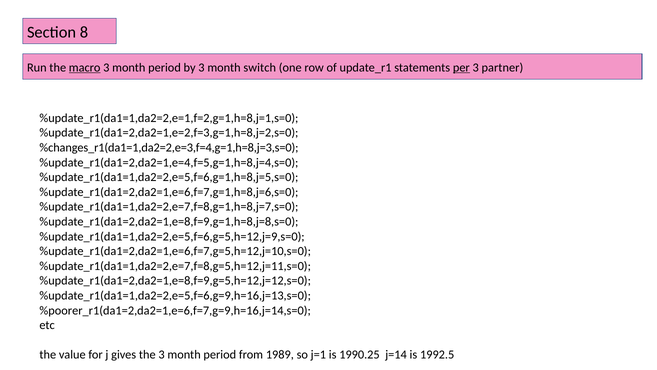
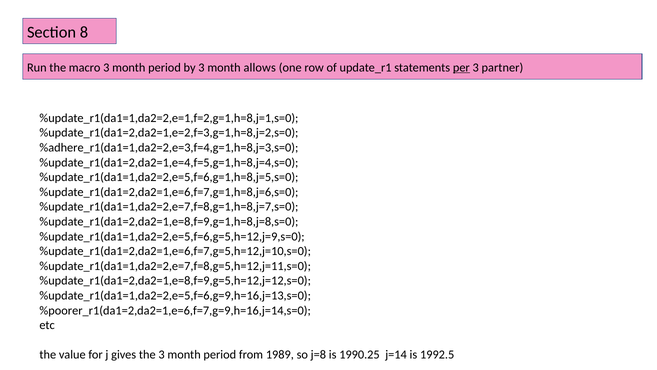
macro underline: present -> none (85, 67)
switch: switch -> allows (260, 67)
%changes_r1(da1=1,da2=2,e=3,f=4,g=1,h=8,j=3,s=0: %changes_r1(da1=1,da2=2,e=3,f=4,g=1,h=8,j=3,s=0 -> %adhere_r1(da1=1,da2=2,e=3,f=4,g=1,h=8,j=3,s=0 (169, 148)
j=1: j=1 -> j=8 (318, 354)
